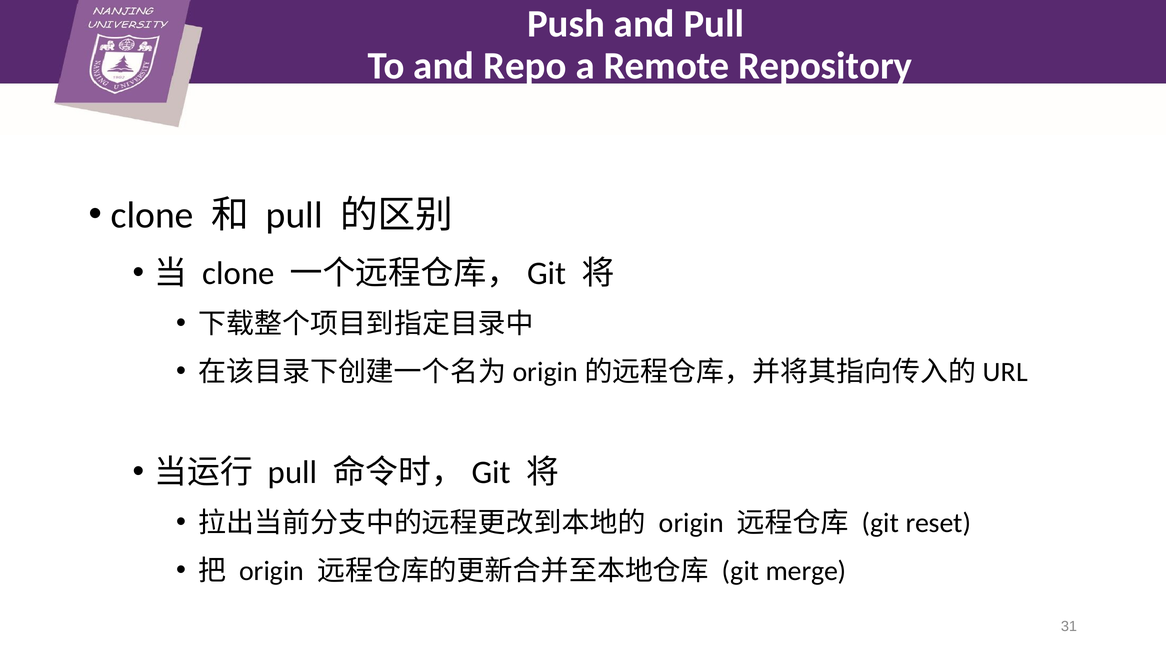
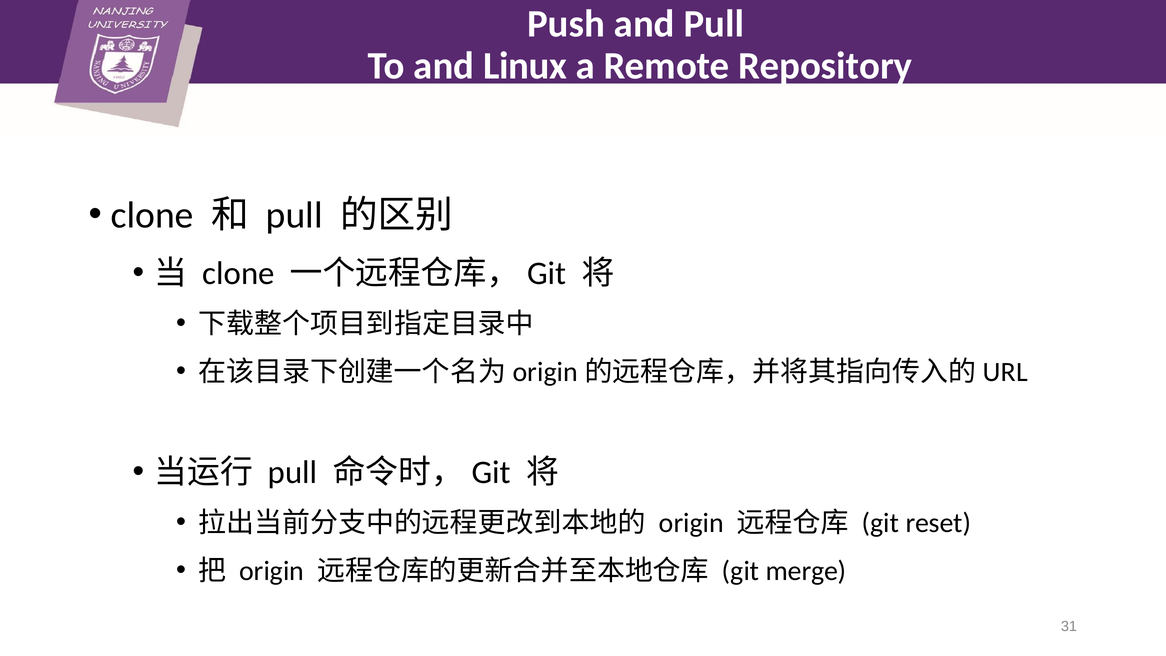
Repo: Repo -> Linux (525, 66)
